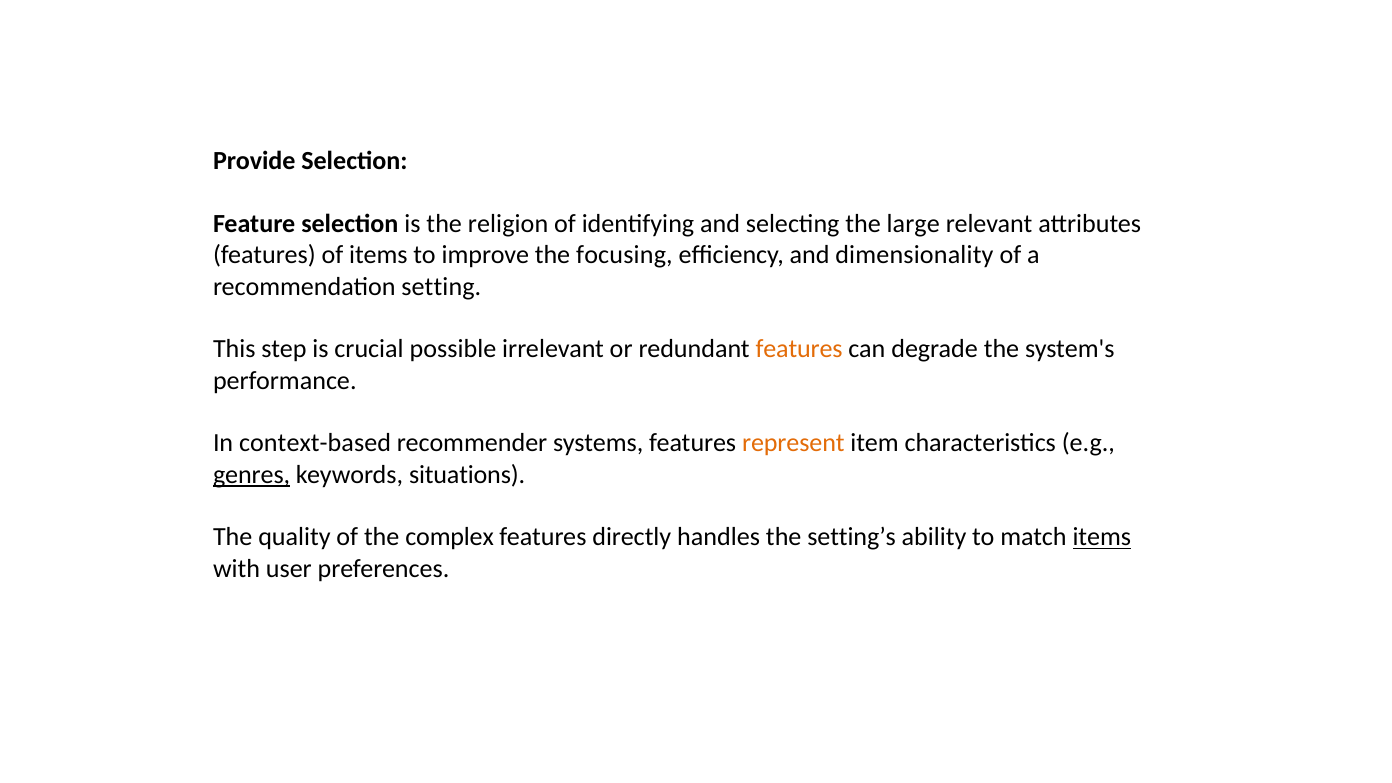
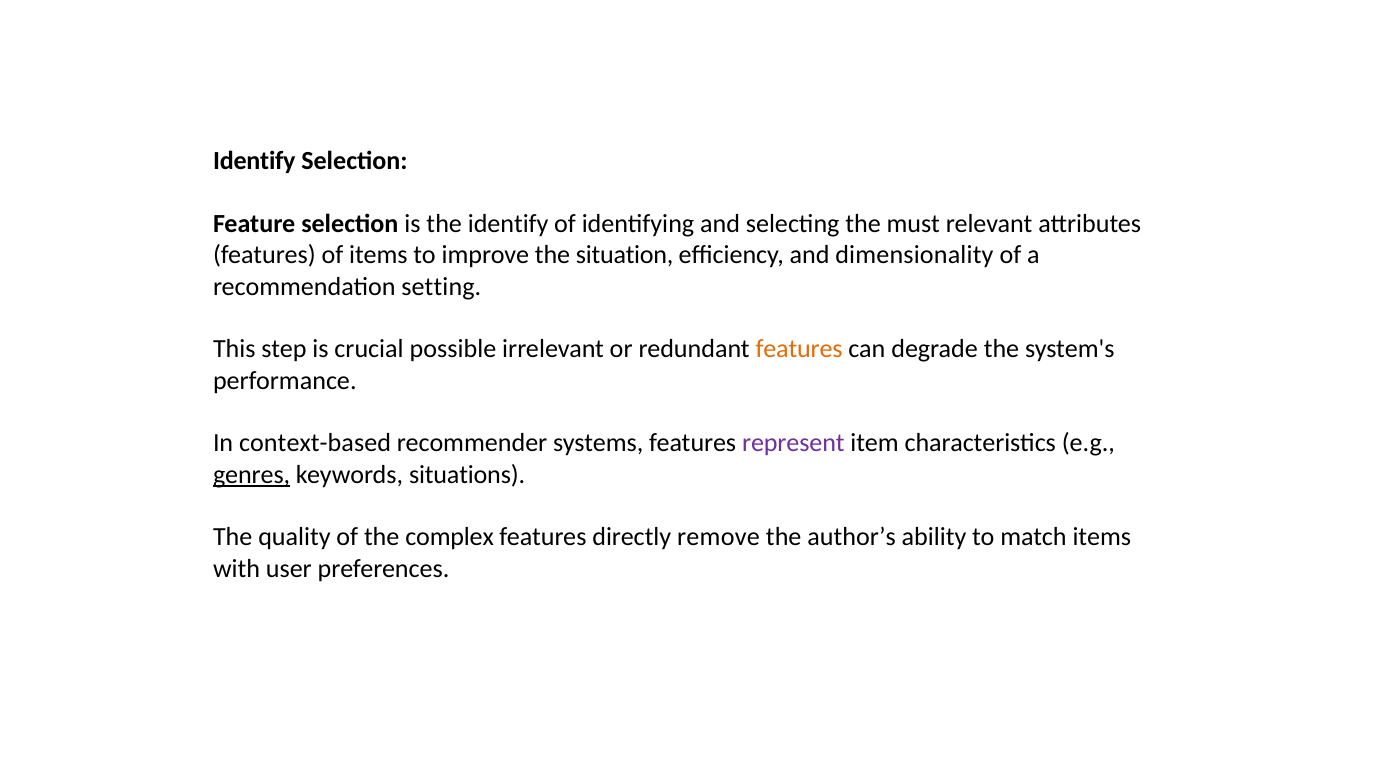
Provide: Provide -> Identify (254, 161)
the religion: religion -> identify (508, 224)
large: large -> must (913, 224)
focusing: focusing -> situation (625, 255)
represent colour: orange -> purple (793, 443)
handles: handles -> remove (718, 537)
setting’s: setting’s -> author’s (852, 537)
items underline: present -> none (1102, 537)
